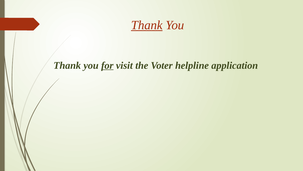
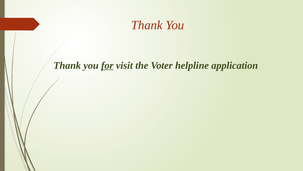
Thank underline: present -> none (147, 25)
